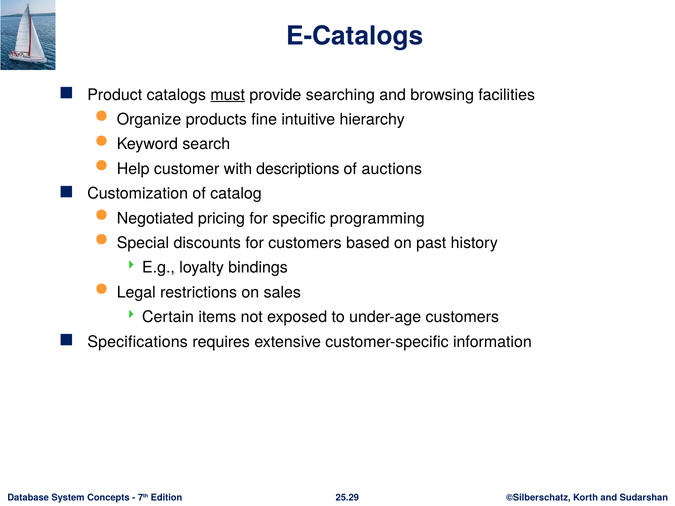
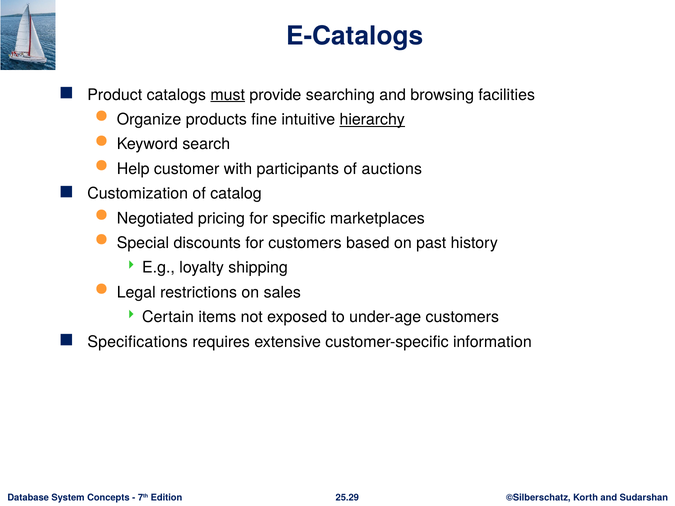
hierarchy underline: none -> present (372, 120)
descriptions: descriptions -> participants (298, 169)
programming: programming -> marketplaces (377, 218)
bindings: bindings -> shipping (258, 268)
